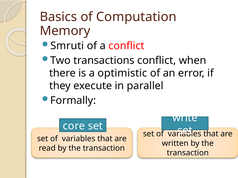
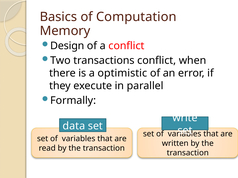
Smruti: Smruti -> Design (67, 46)
core: core -> data (74, 126)
